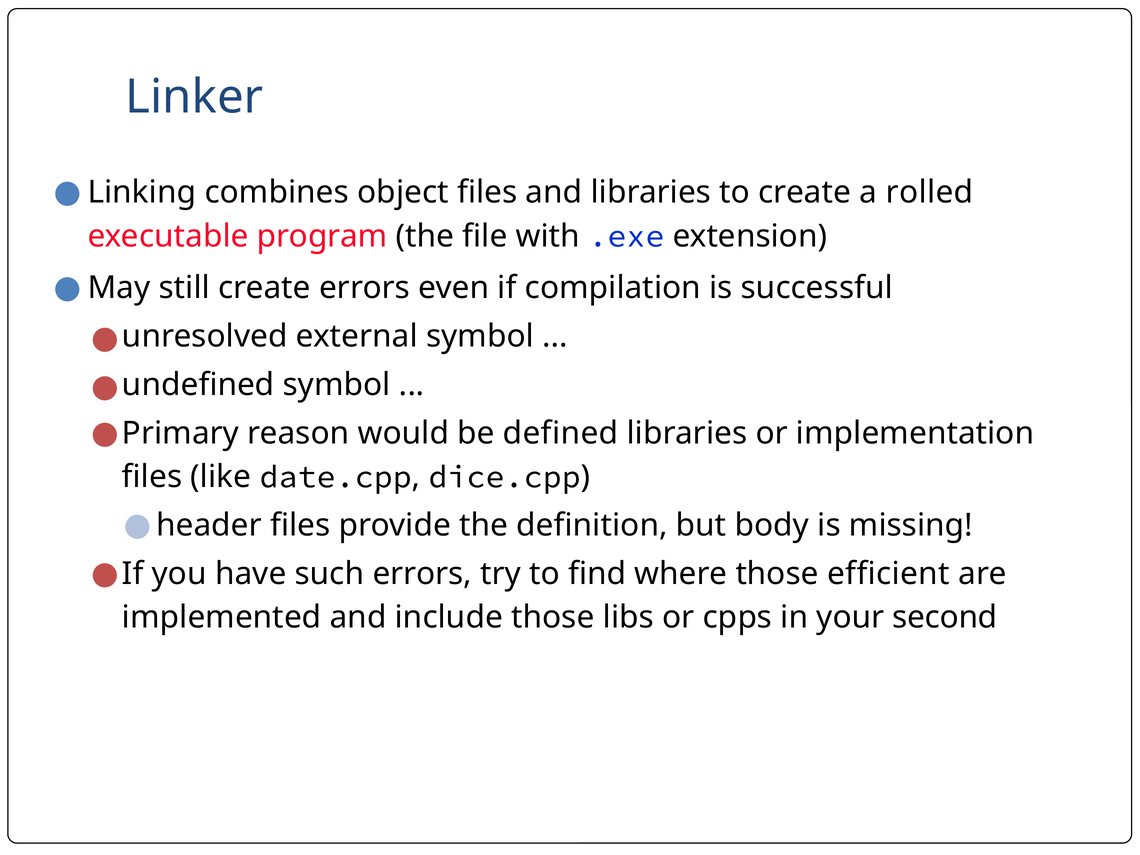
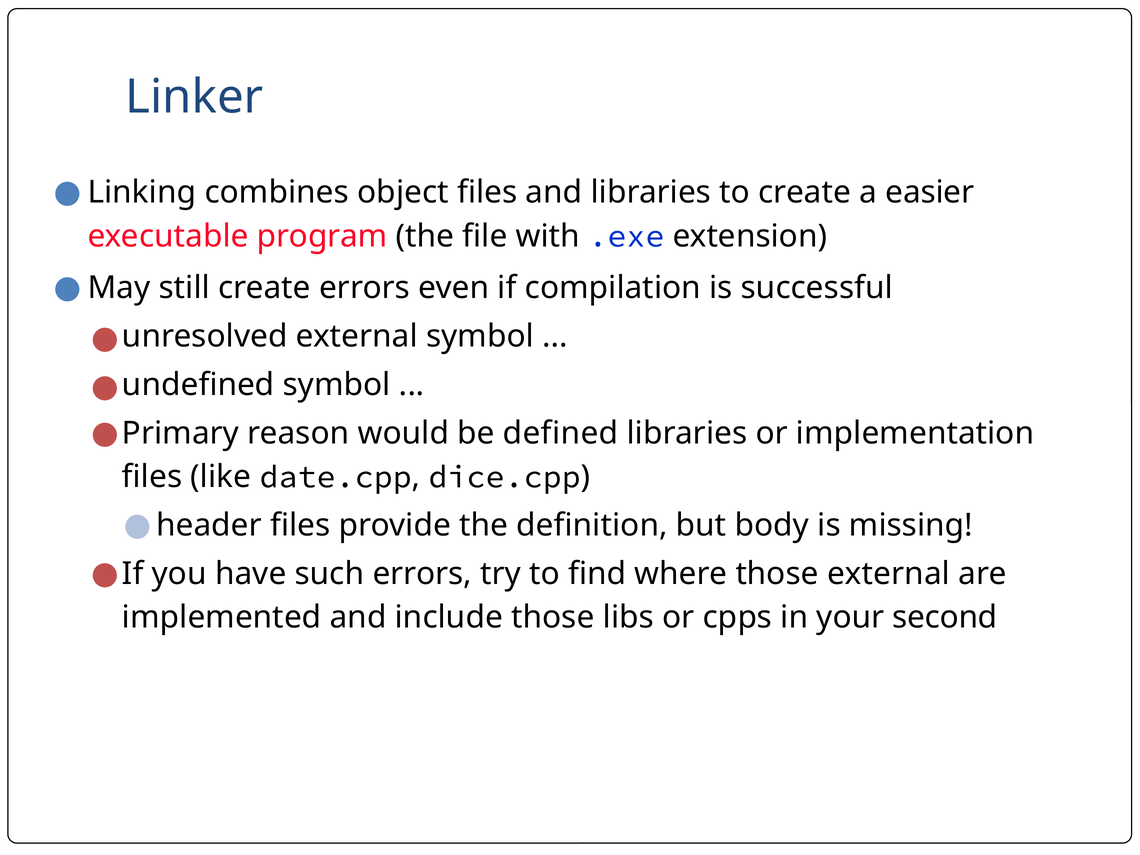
rolled: rolled -> easier (930, 192)
those efficient: efficient -> external (889, 574)
